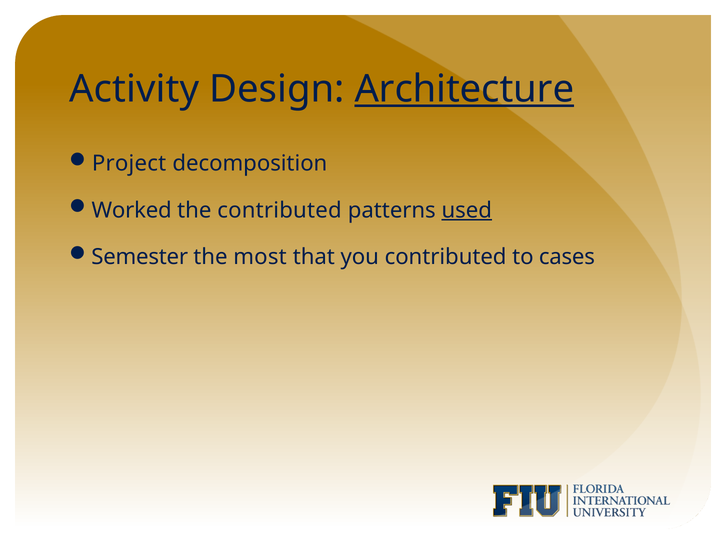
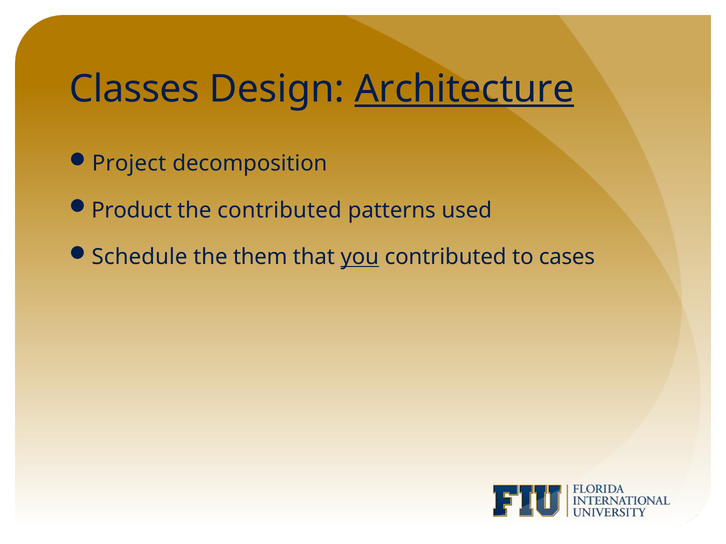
Activity: Activity -> Classes (134, 89)
Worked: Worked -> Product (132, 210)
used underline: present -> none (467, 210)
Semester: Semester -> Schedule (140, 257)
most: most -> them (260, 257)
you underline: none -> present (360, 257)
